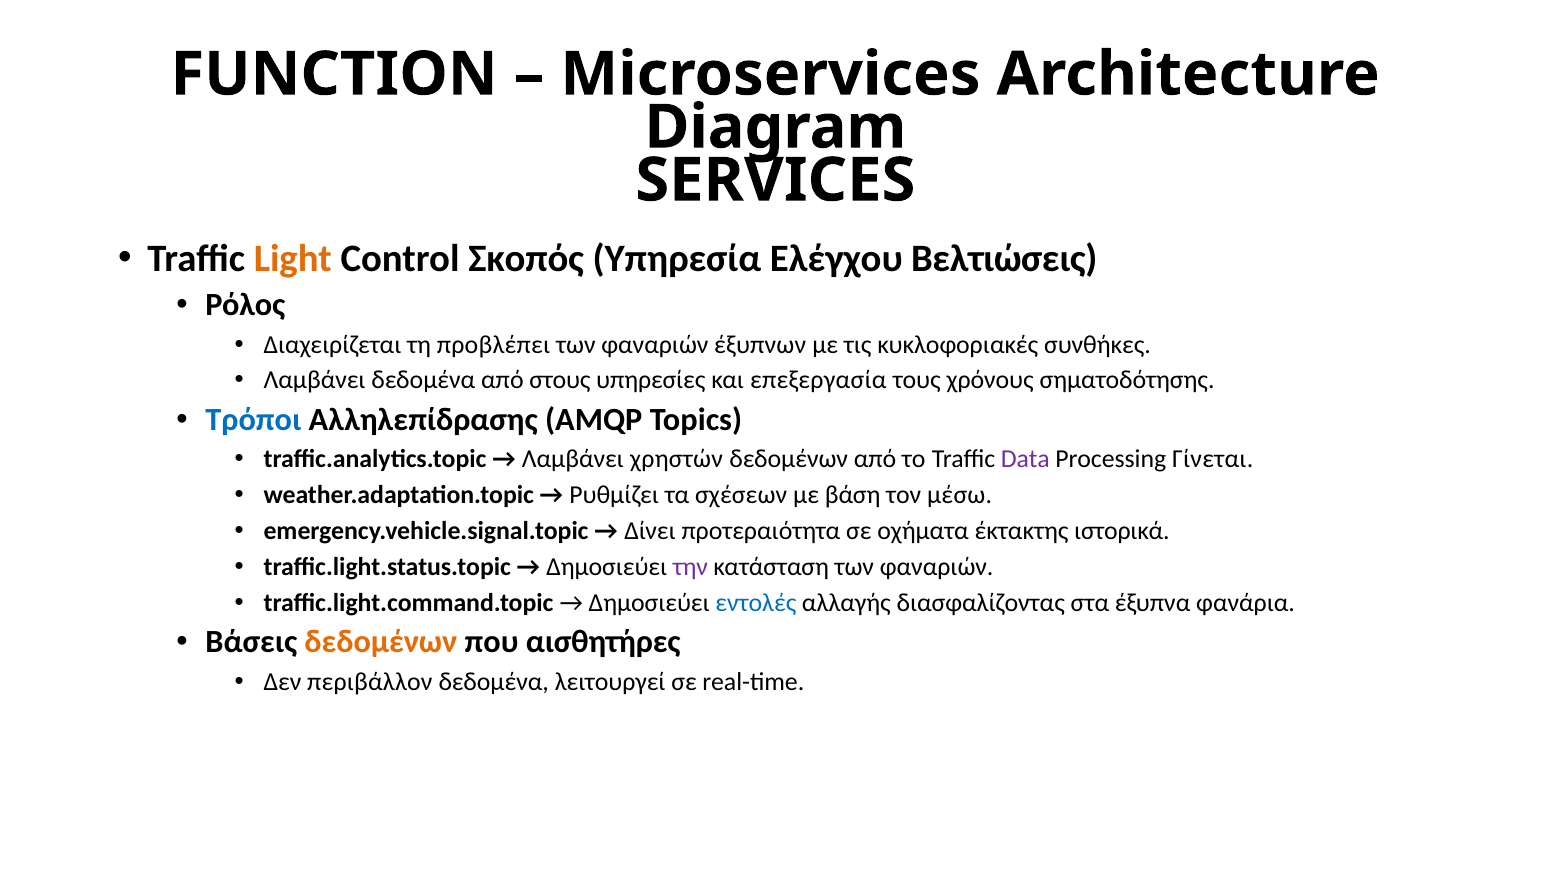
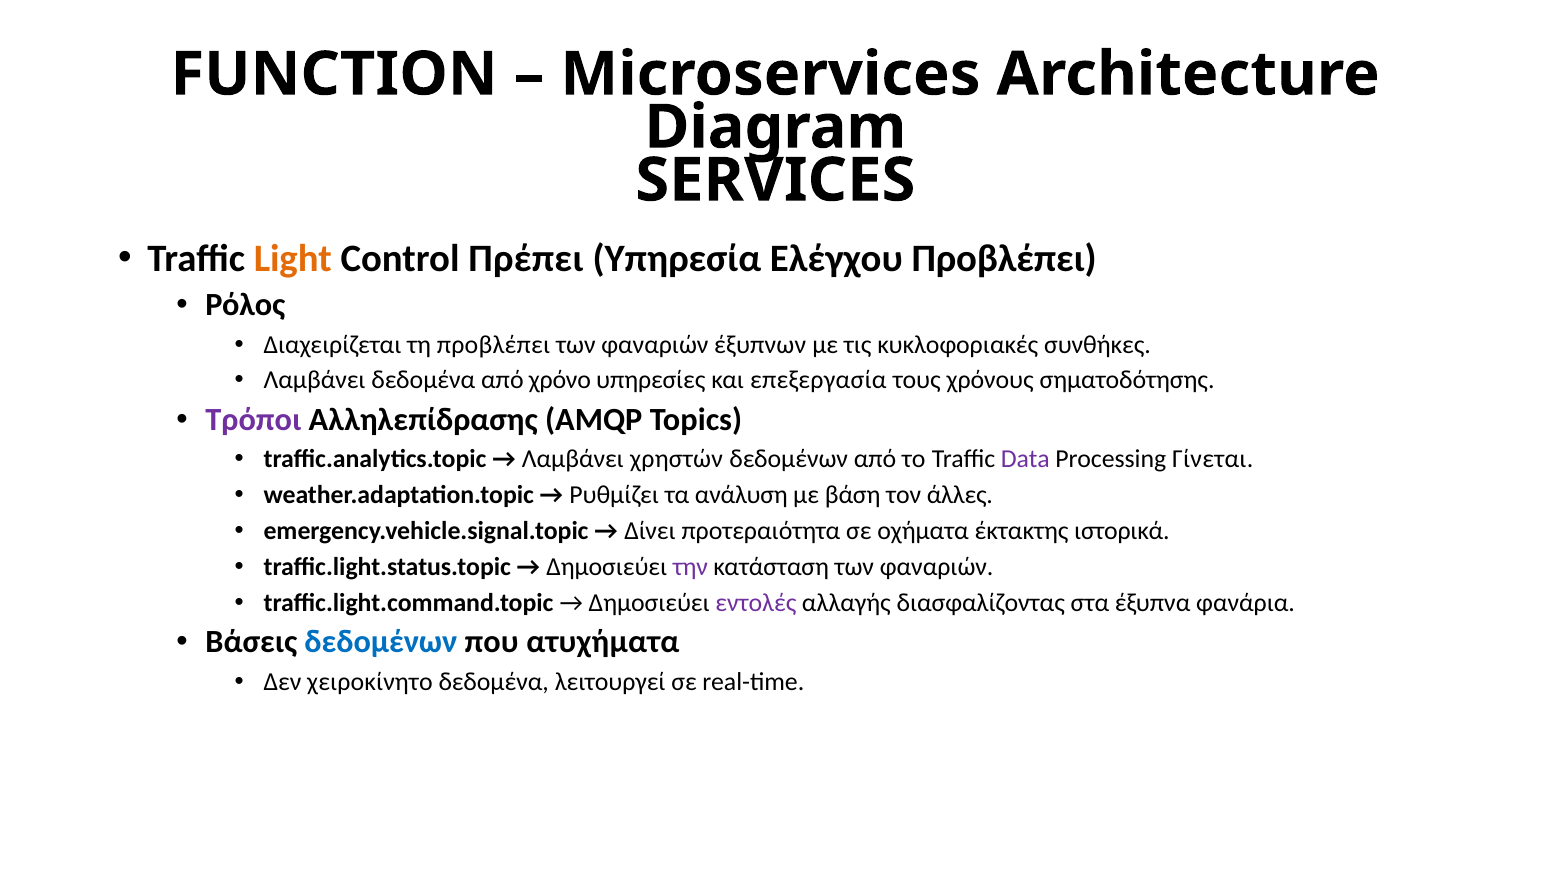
Σκοπός: Σκοπός -> Πρέπει (526, 259)
Ελέγχου Βελτιώσεις: Βελτιώσεις -> Προβλέπει (1004, 259)
στους: στους -> χρόνο (560, 381)
Τρόποι colour: blue -> purple (253, 420)
σχέσεων: σχέσεων -> ανάλυση (741, 495)
μέσω: μέσω -> άλλες (960, 495)
εντολές colour: blue -> purple (756, 603)
δεδομένων colour: orange -> blue (381, 643)
αισθητήρες: αισθητήρες -> ατυχήματα (603, 643)
περιβάλλον: περιβάλλον -> χειροκίνητο (370, 682)
